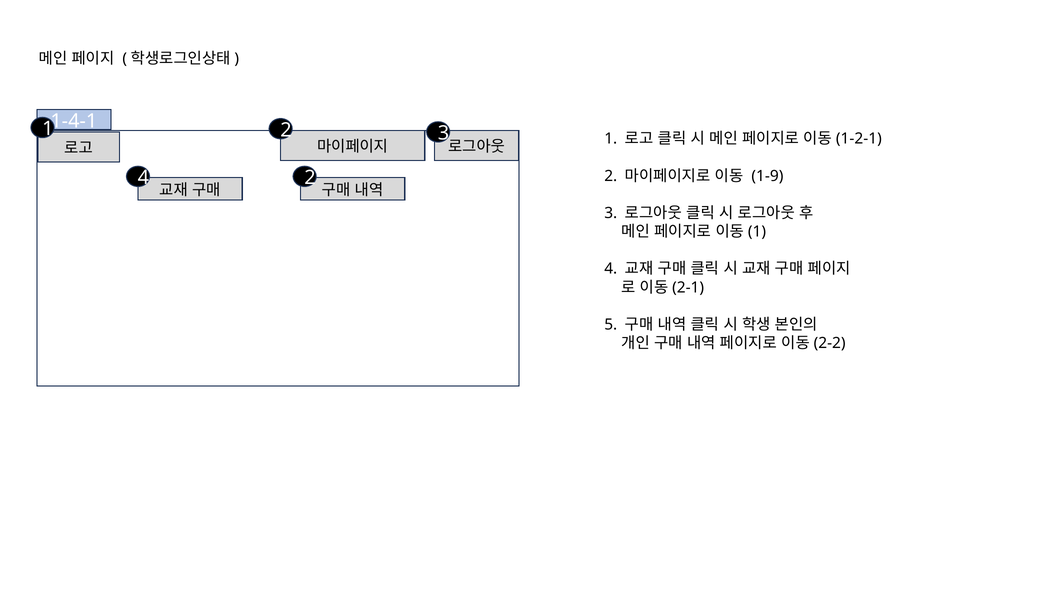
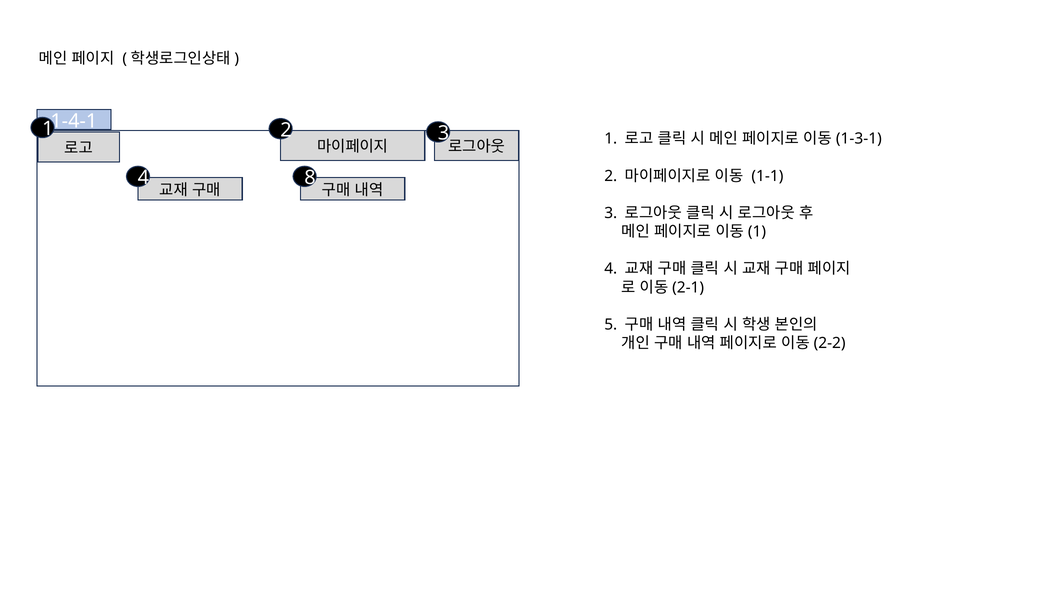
1-2-1: 1-2-1 -> 1-3-1 (859, 139)
1-9: 1-9 -> 1-1 (767, 176)
4 2: 2 -> 8 (310, 178)
